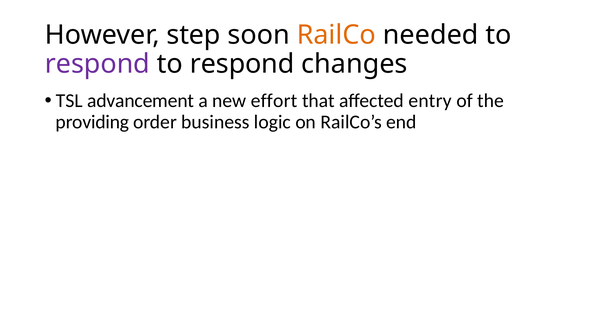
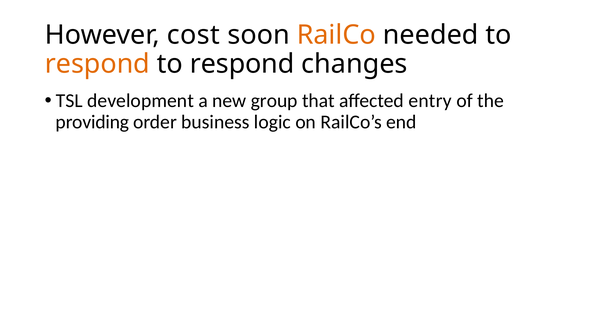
step: step -> cost (193, 35)
respond colour: purple -> orange (97, 64)
advancement: advancement -> development (141, 101)
effort: effort -> group (274, 101)
